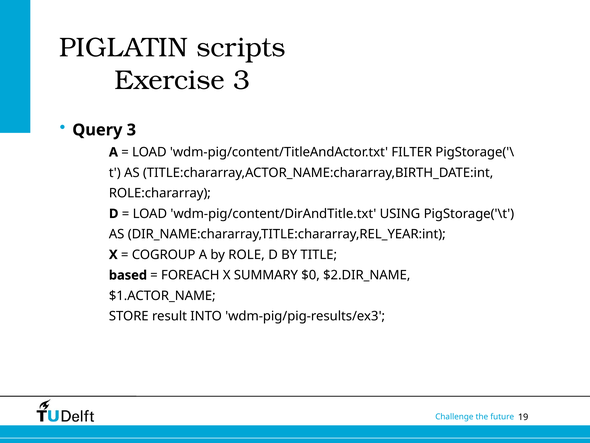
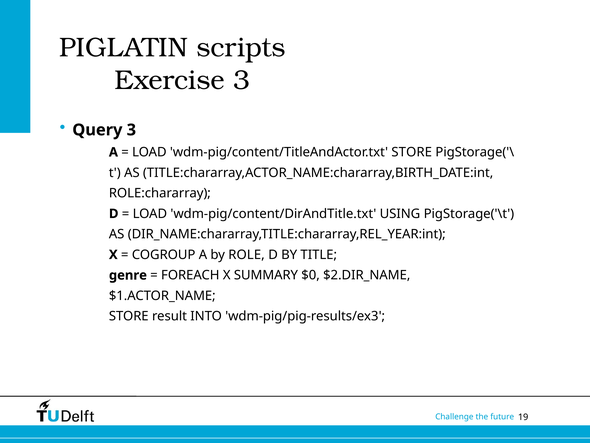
wdm-pig/content/TitleAndActor.txt FILTER: FILTER -> STORE (412, 152)
based: based -> genre (128, 275)
